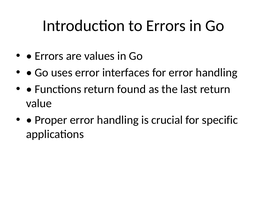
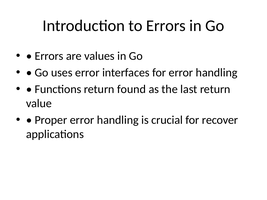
specific: specific -> recover (220, 120)
